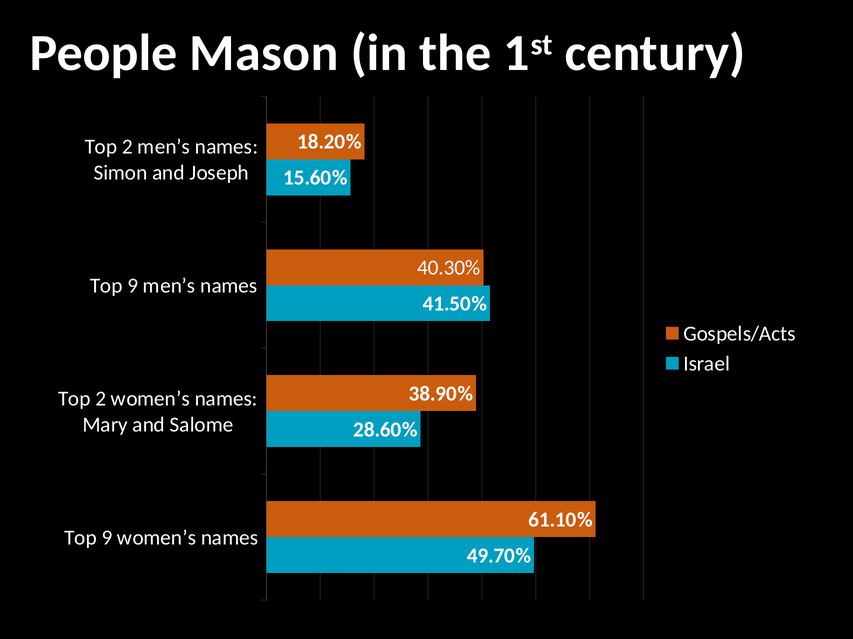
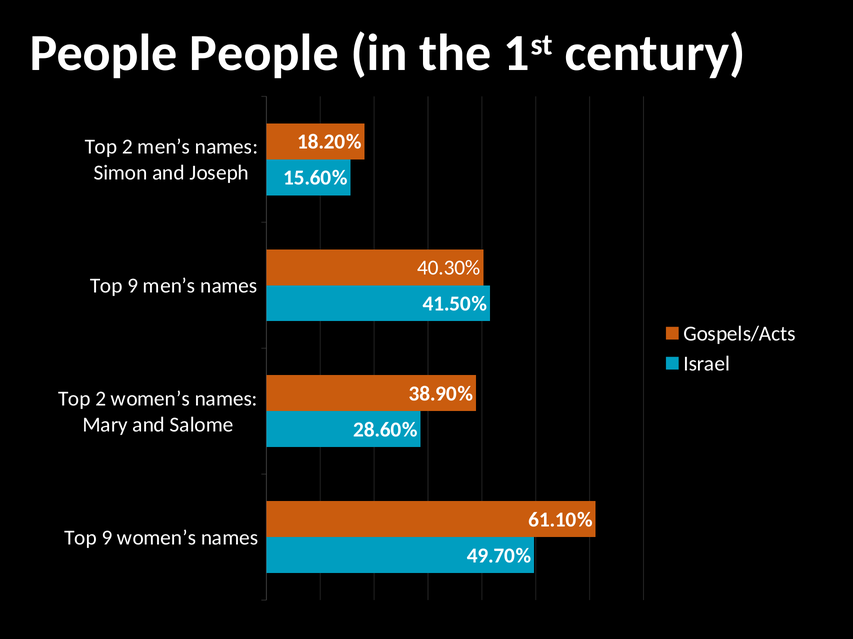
People Mason: Mason -> People (264, 53)
